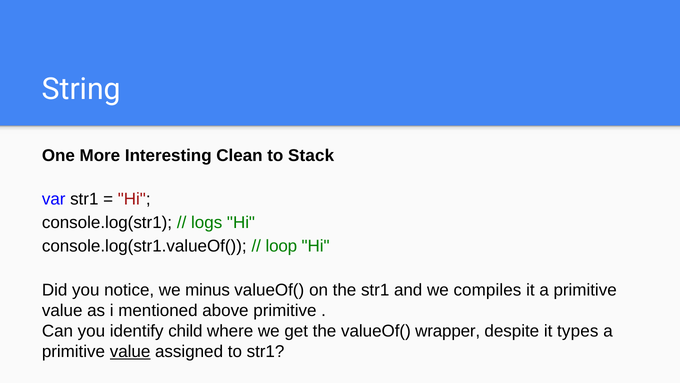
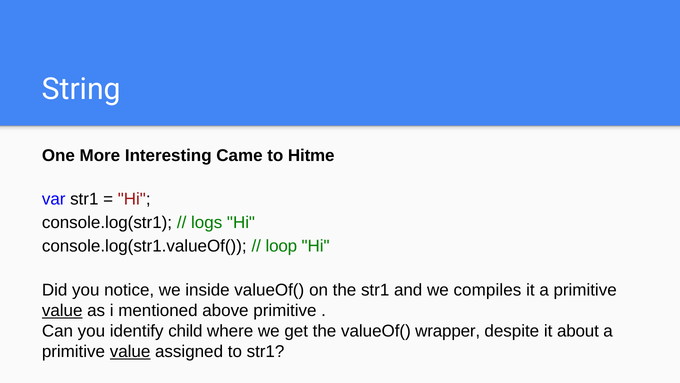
Clean: Clean -> Came (239, 155)
Stack: Stack -> Hitme (311, 155)
minus: minus -> inside (207, 290)
value underline: none -> present (62, 310)
types: types -> about (578, 331)
